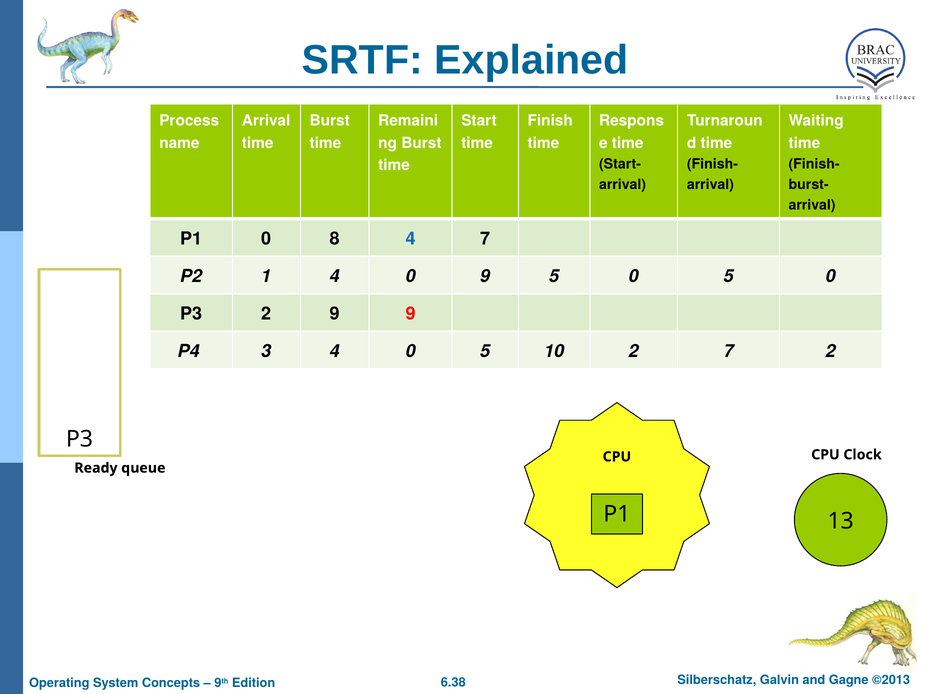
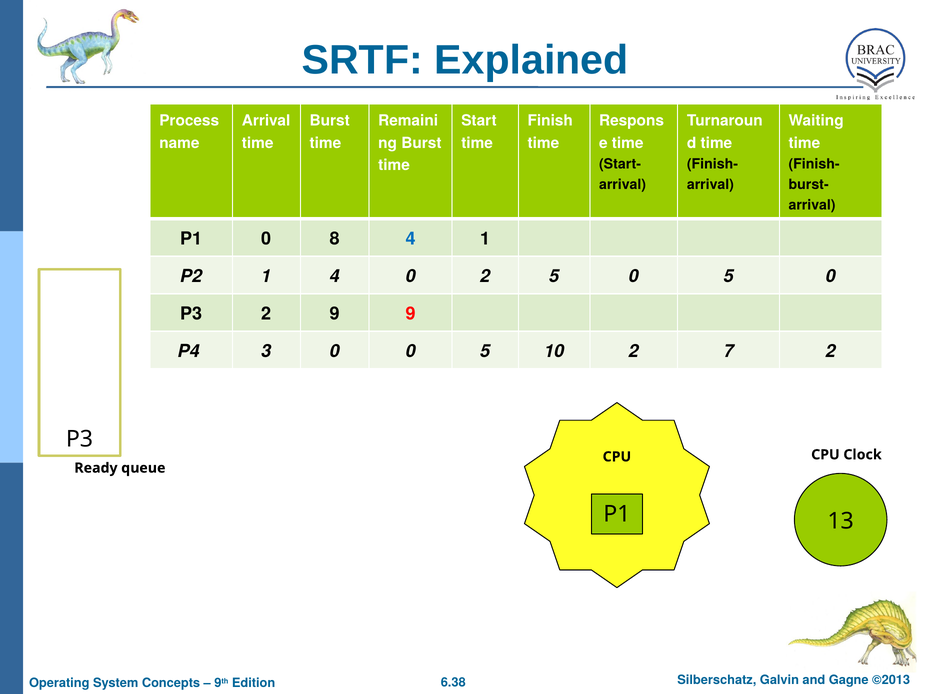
4 7: 7 -> 1 (485, 239)
0 9: 9 -> 2 (485, 276)
3 4: 4 -> 0 (335, 351)
